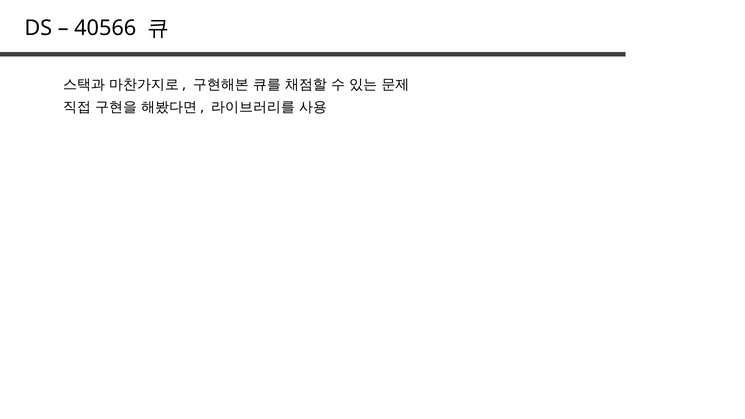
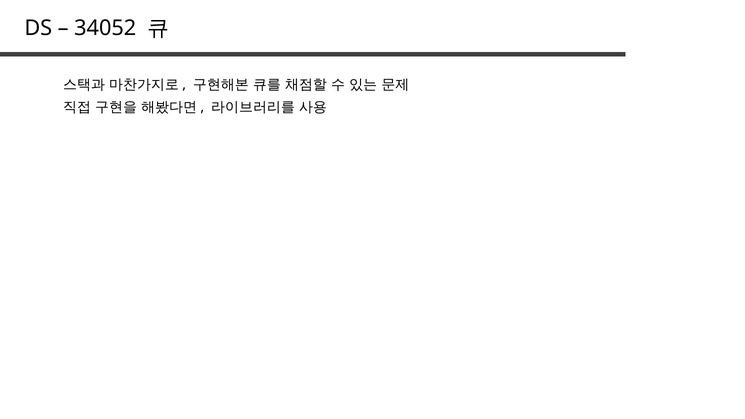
40566: 40566 -> 34052 (105, 28)
